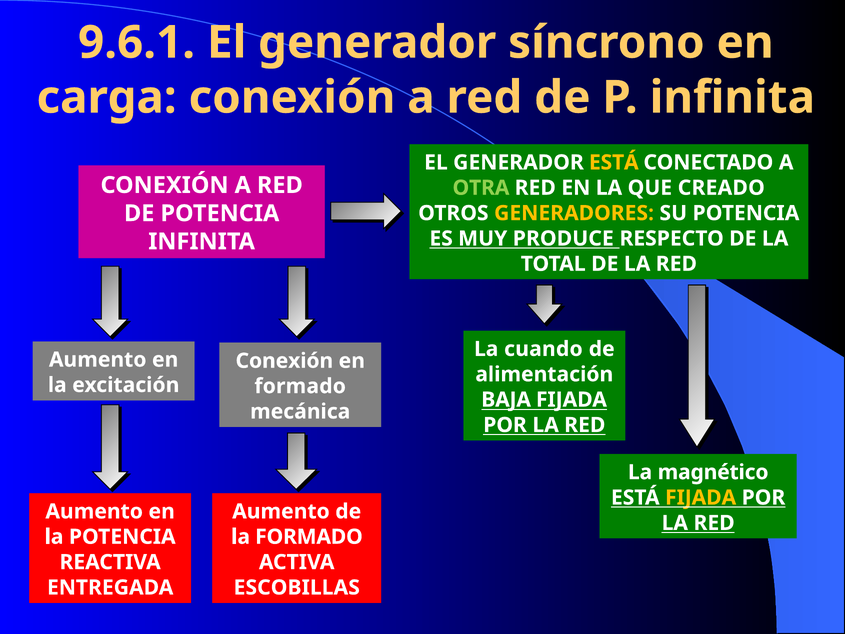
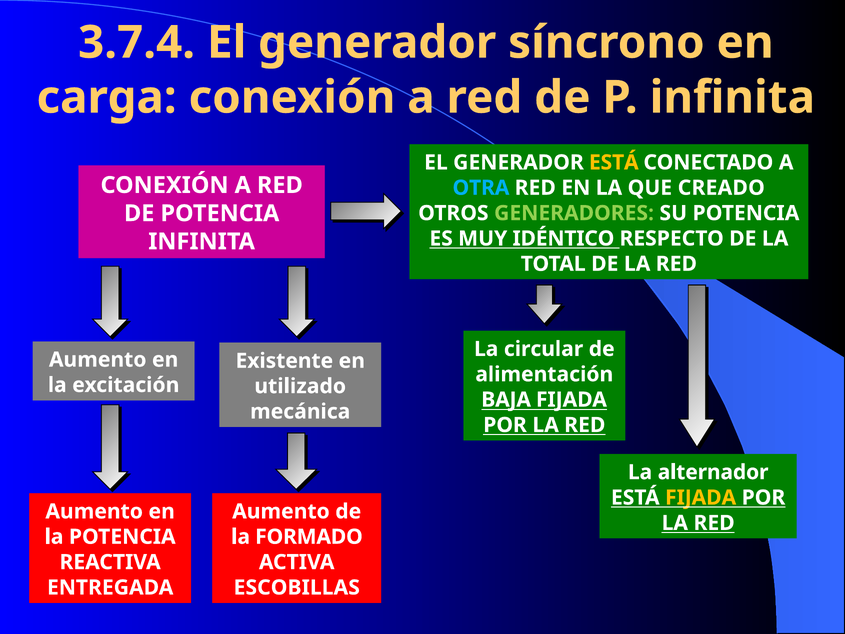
9.6.1: 9.6.1 -> 3.7.4 (137, 43)
OTRA colour: light green -> light blue (481, 188)
GENERADORES colour: yellow -> light green (574, 213)
PRODUCE: PRODUCE -> IDÉNTICO (563, 238)
cuando: cuando -> circular (544, 349)
Conexión: Conexión -> Existente (284, 361)
formado: formado -> utilizado (300, 386)
magnético: magnético -> alternador (713, 472)
